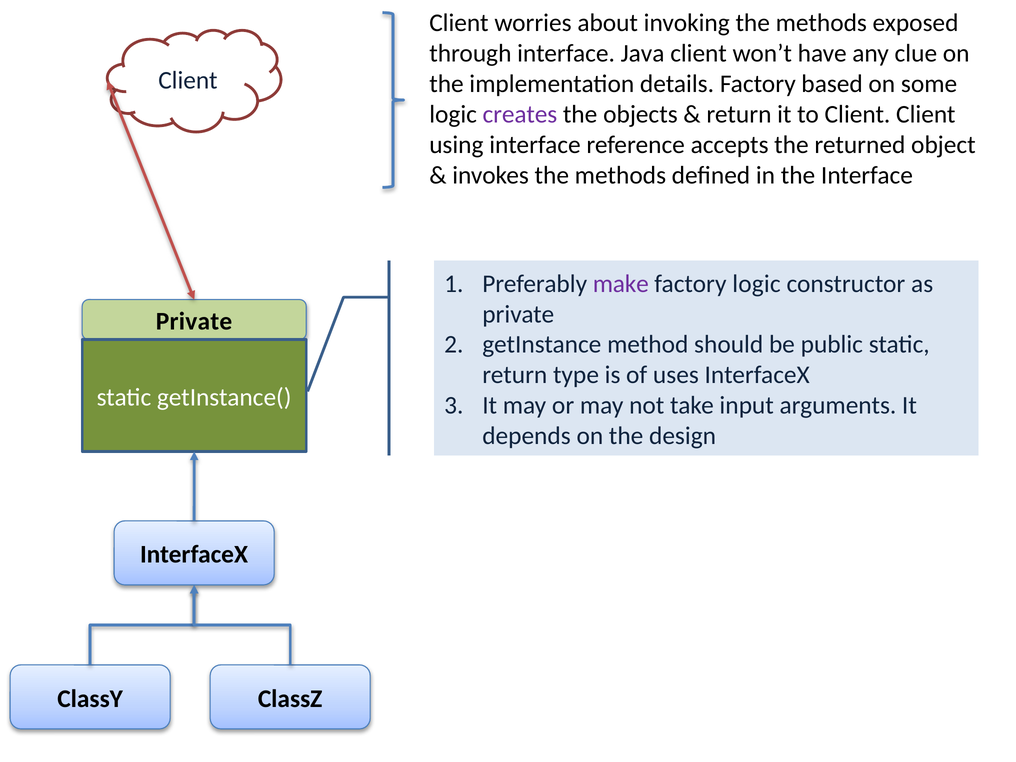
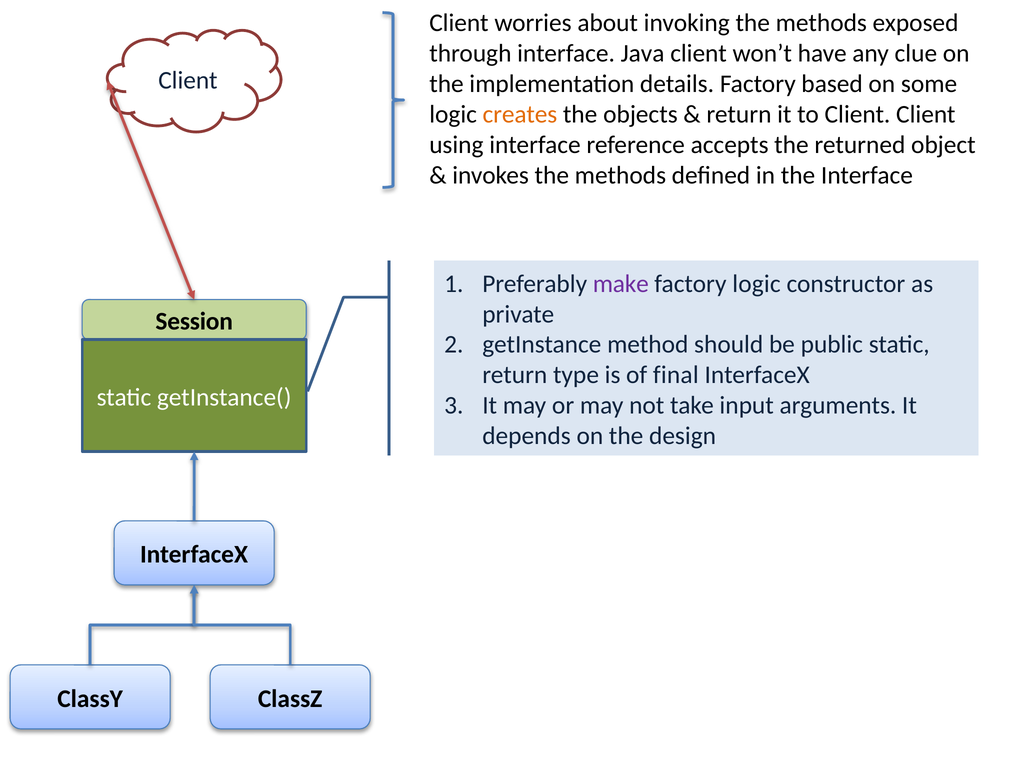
creates colour: purple -> orange (520, 114)
Private: Private -> Session (194, 321)
uses: uses -> final (676, 375)
